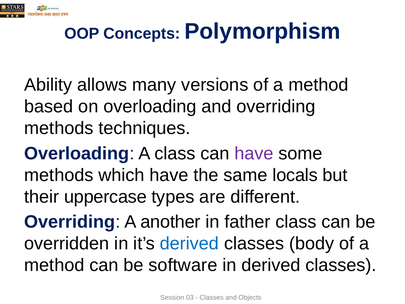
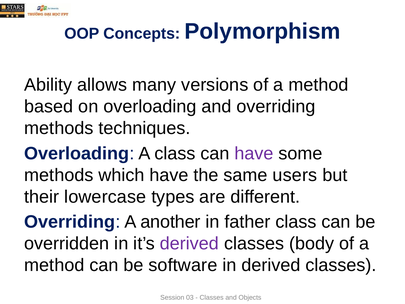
locals: locals -> users (295, 175)
uppercase: uppercase -> lowercase (105, 197)
derived colour: blue -> purple (189, 243)
